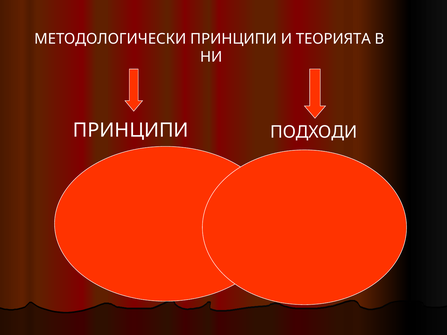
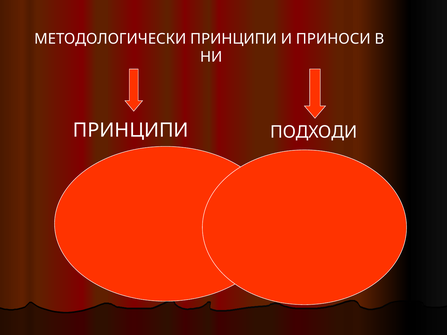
ТЕОРИЯТА: ТЕОРИЯТА -> ПРИНОСИ (333, 39)
